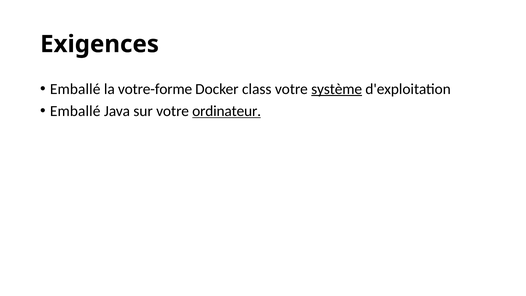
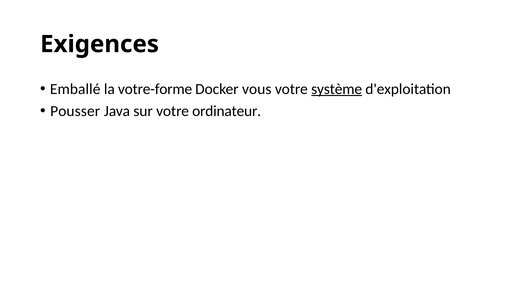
class: class -> vous (257, 89)
Emballé: Emballé -> Pousser (75, 111)
ordinateur underline: present -> none (227, 111)
